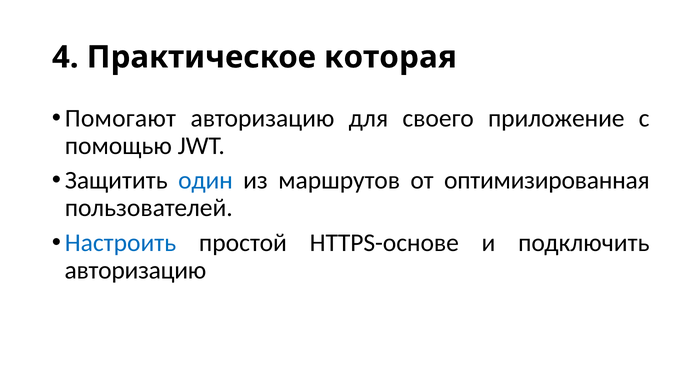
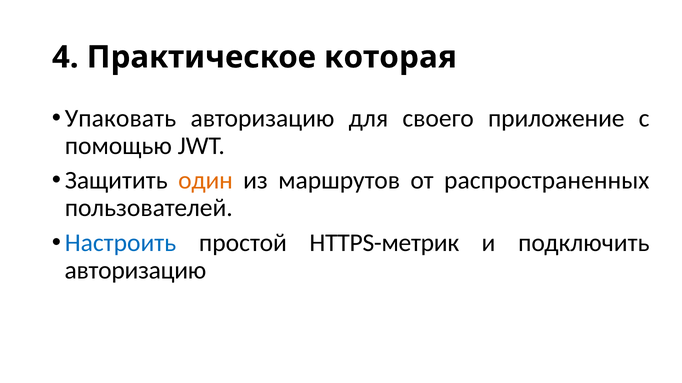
Помогают: Помогают -> Упаковать (120, 118)
один colour: blue -> orange (205, 181)
оптимизированная: оптимизированная -> распространенных (547, 181)
HTTPS-основе: HTTPS-основе -> HTTPS-метрик (384, 243)
